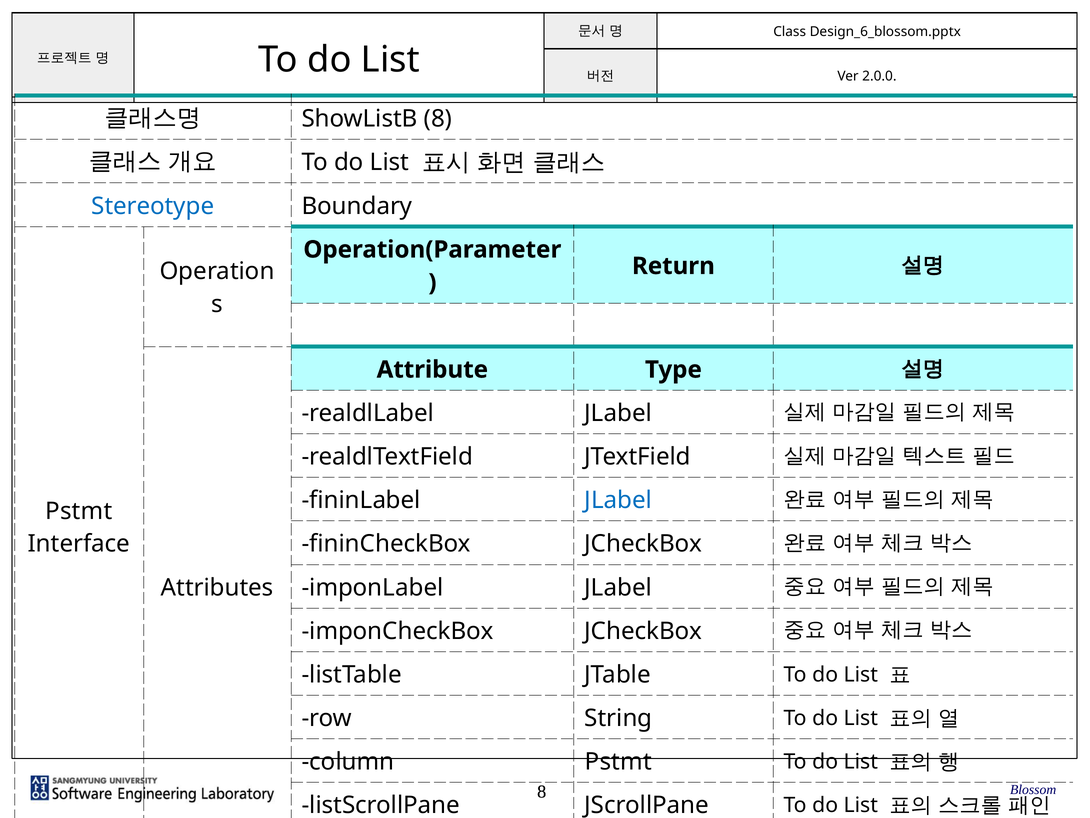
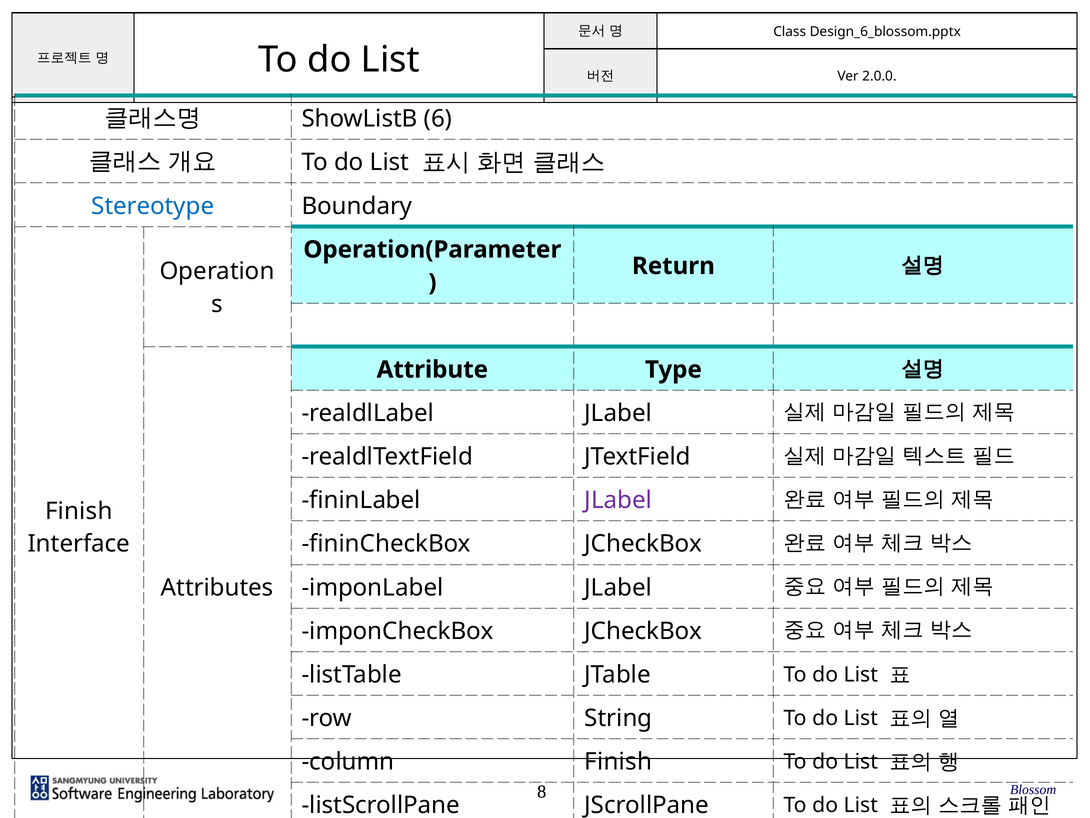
8: 8 -> 6 (438, 119)
JLabel colour: blue -> purple (618, 500)
Pstmt: Pstmt -> Finish (79, 511)
column Pstmt: Pstmt -> Finish (618, 761)
